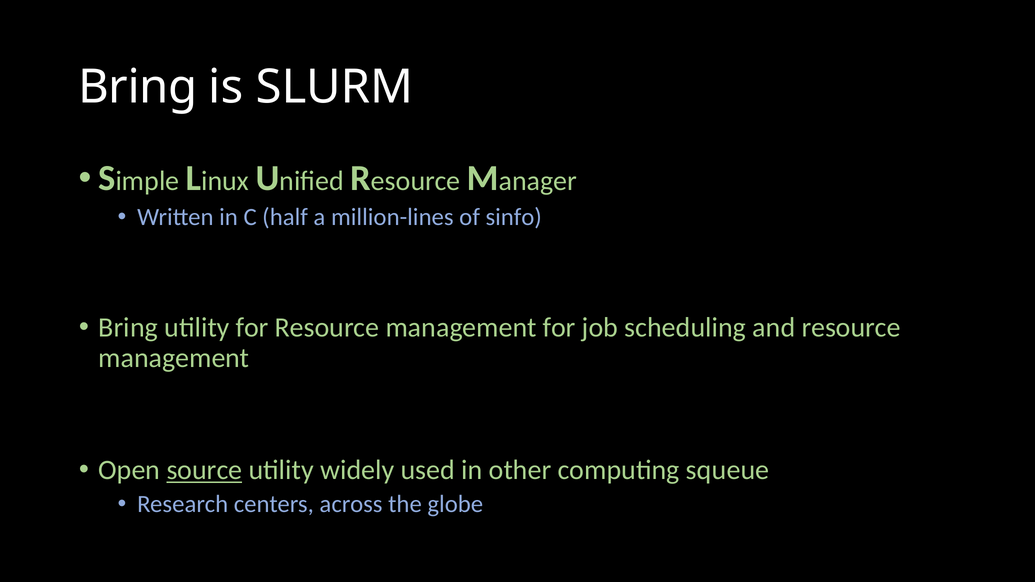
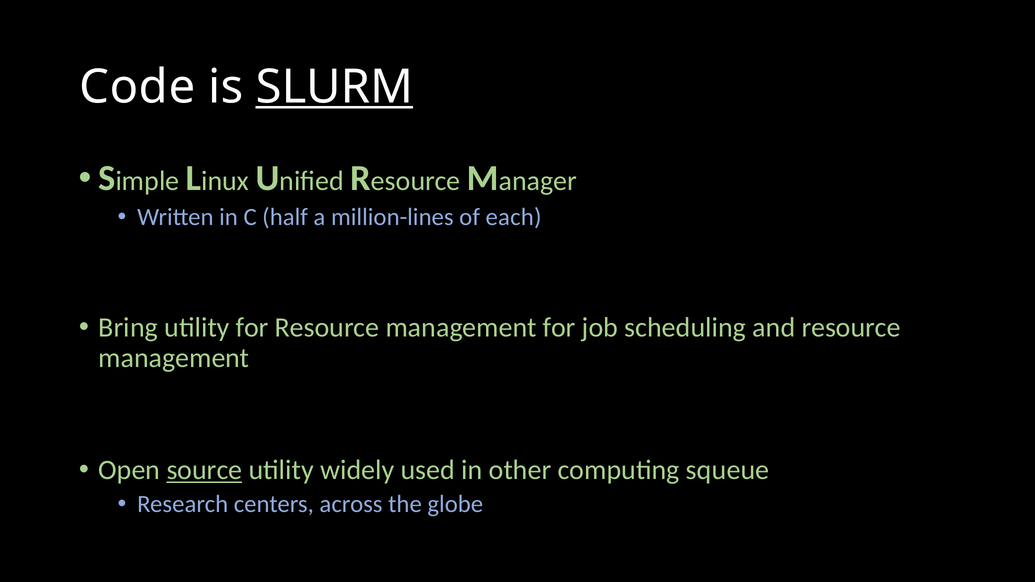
Bring: Bring -> Code (137, 87)
SLURM underline: none -> present (334, 87)
sinfo: sinfo -> each (514, 217)
